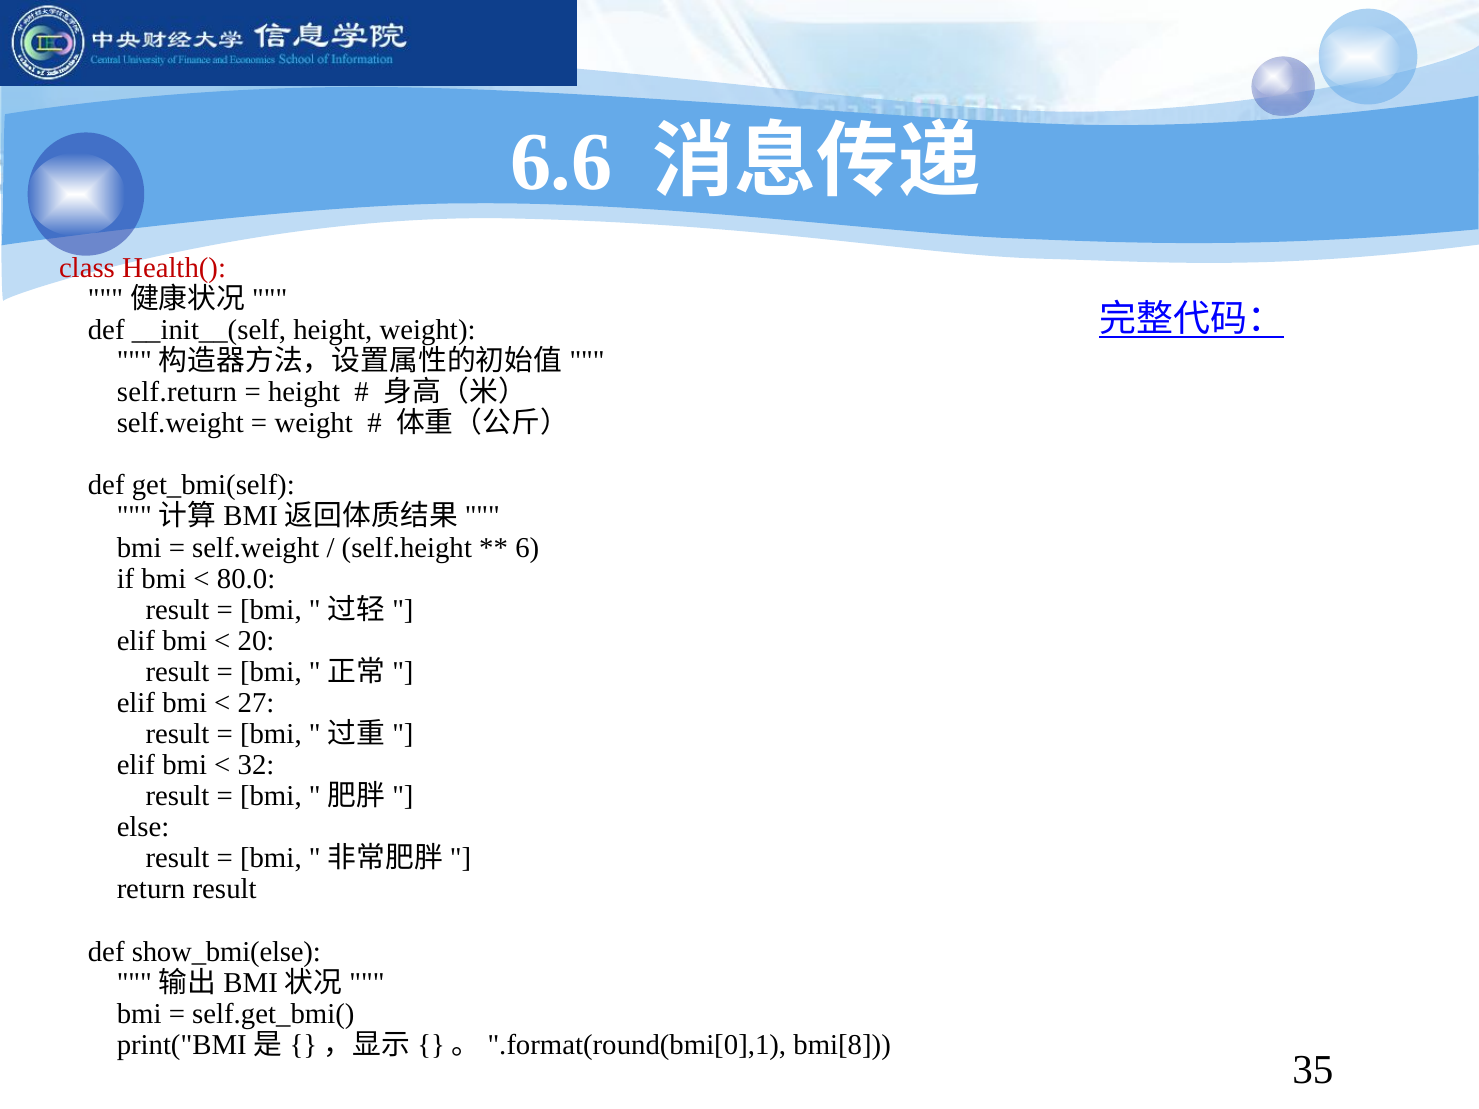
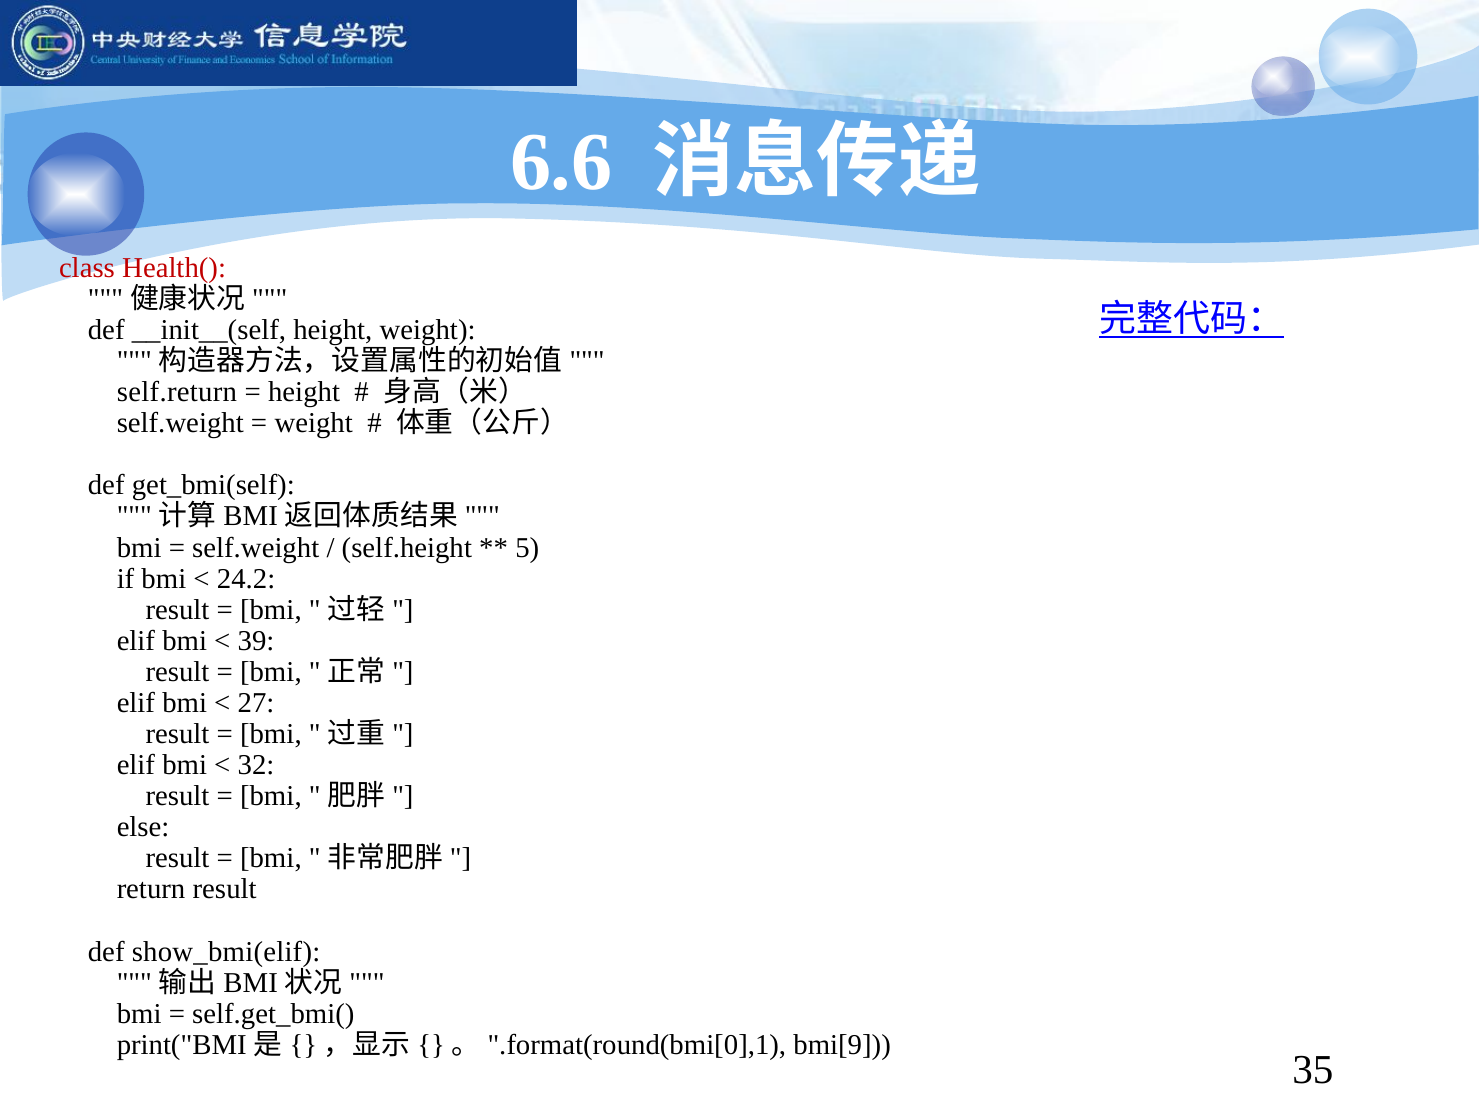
6: 6 -> 5 (527, 548)
80.0: 80.0 -> 24.2 (246, 579)
20: 20 -> 39 (256, 641)
show_bmi(else: show_bmi(else -> show_bmi(elif (226, 952)
bmi[8: bmi[8 -> bmi[9 (842, 1045)
